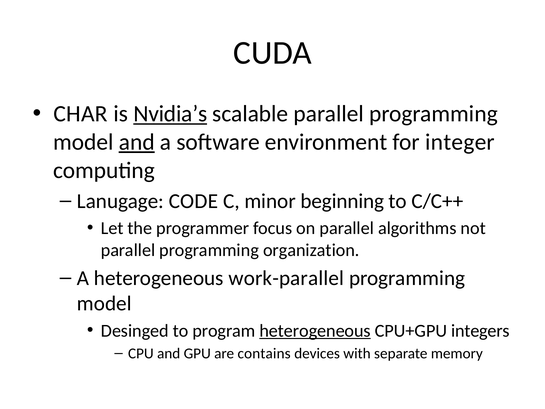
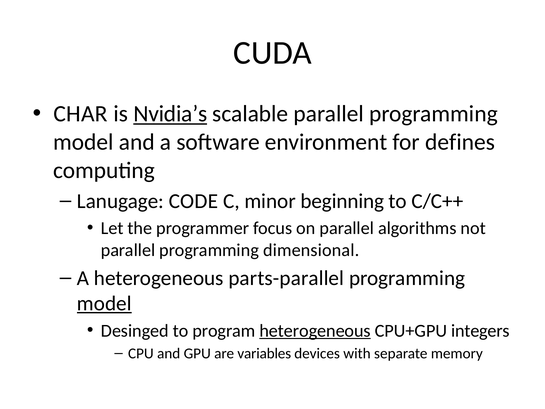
and underline: present -> none (137, 142)
integer: integer -> defines (460, 142)
organization: organization -> dimensional (311, 250)
work-parallel: work-parallel -> parts-parallel (286, 278)
model underline: none -> present (104, 303)
contains: contains -> variables (264, 353)
